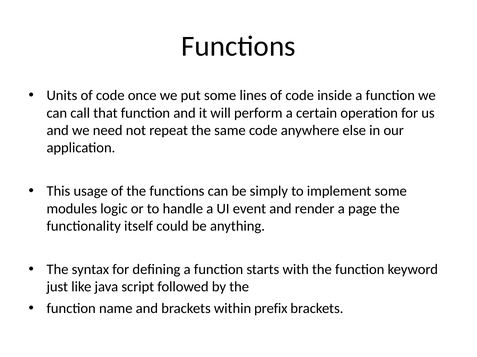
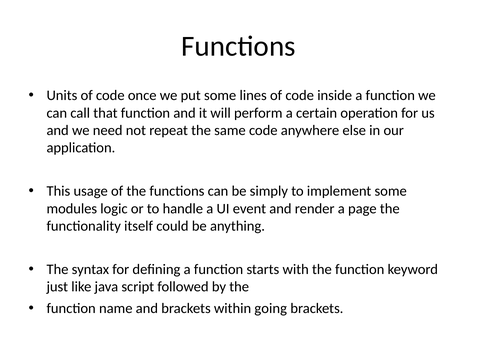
prefix: prefix -> going (271, 309)
